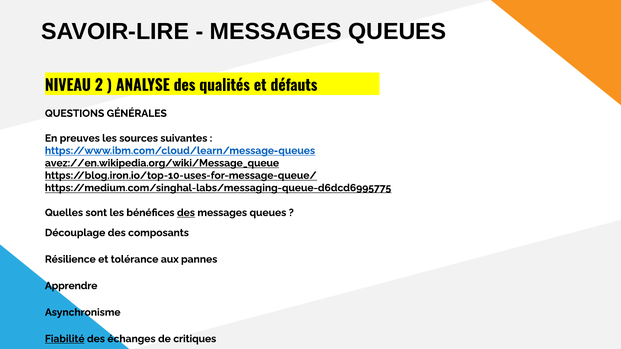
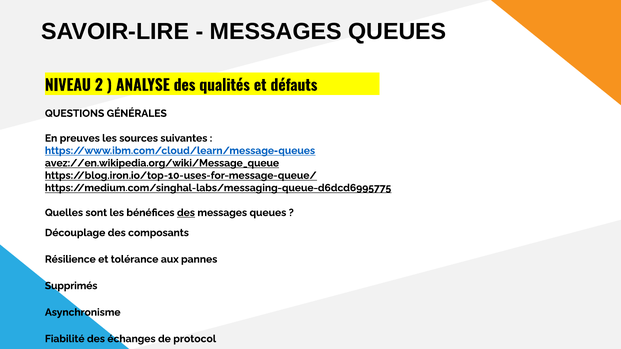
Apprendre: Apprendre -> Supprimés (71, 286)
Fiabilité underline: present -> none (65, 339)
critiques: critiques -> protocol (195, 339)
